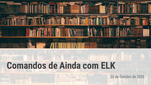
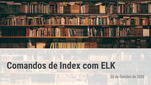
Ainda: Ainda -> Index (70, 66)
